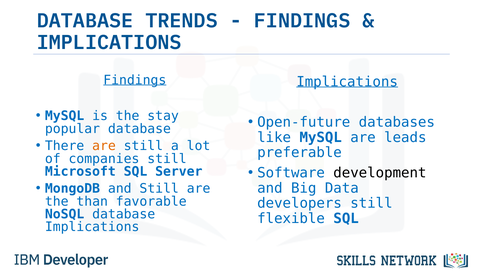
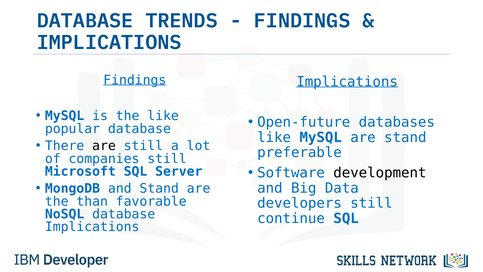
the stay: stay -> like (163, 116)
are leads: leads -> stand (405, 137)
are colour: orange -> black (104, 146)
and Still: Still -> Stand (159, 188)
flexible: flexible -> continue (291, 218)
